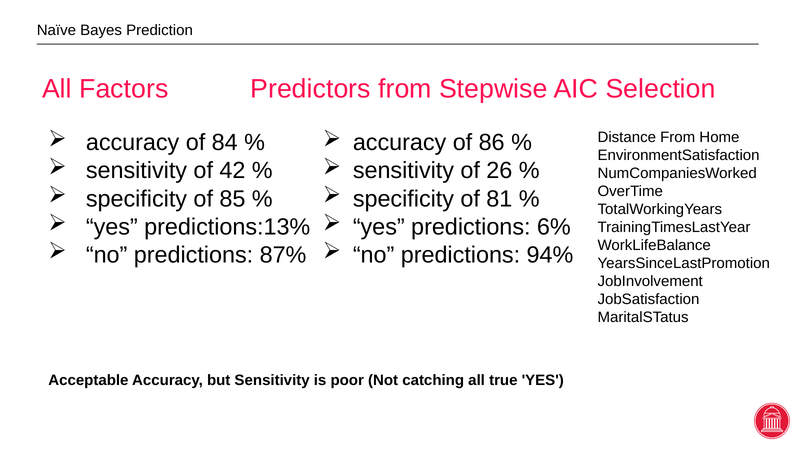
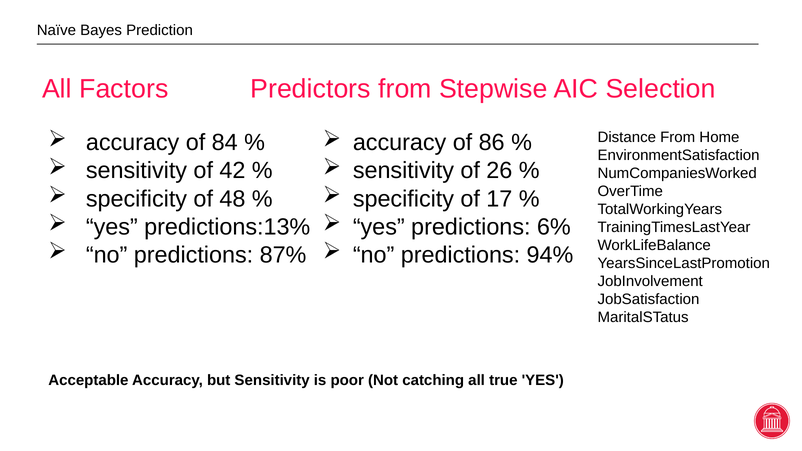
85: 85 -> 48 (232, 199)
81: 81 -> 17 (499, 199)
